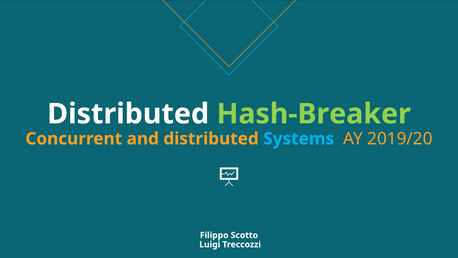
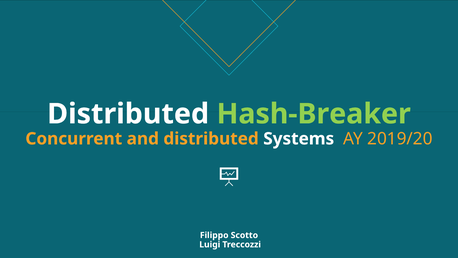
Systems colour: light blue -> white (299, 139)
